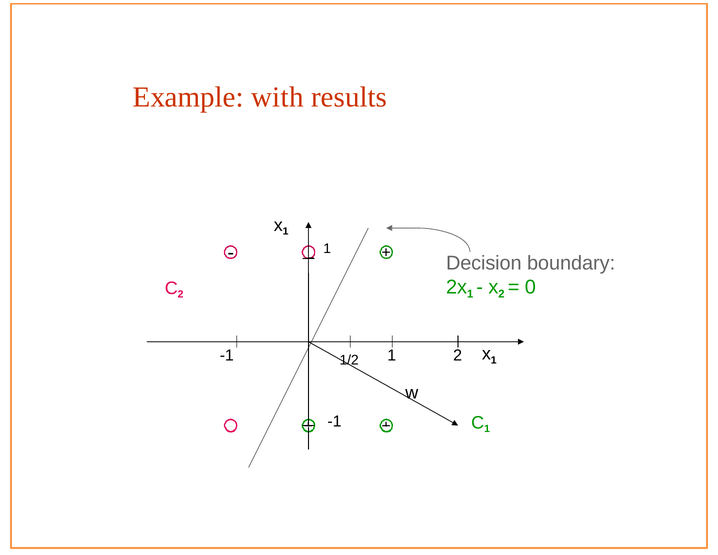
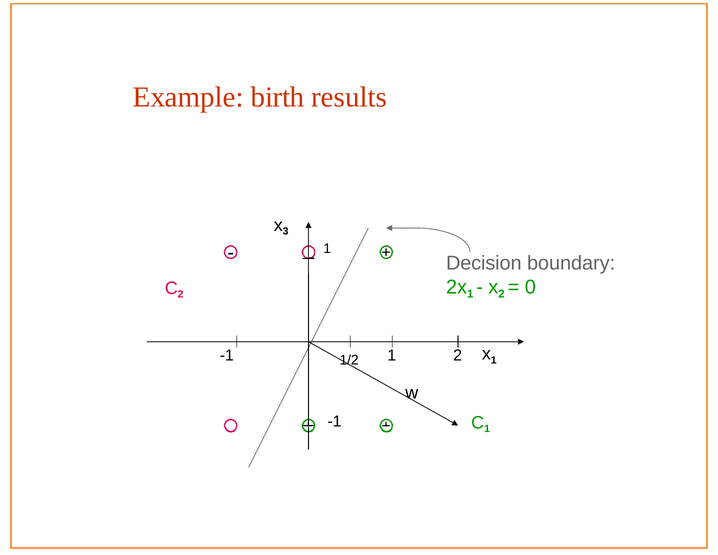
with: with -> birth (278, 97)
1: 1 -> 3 (286, 231)
